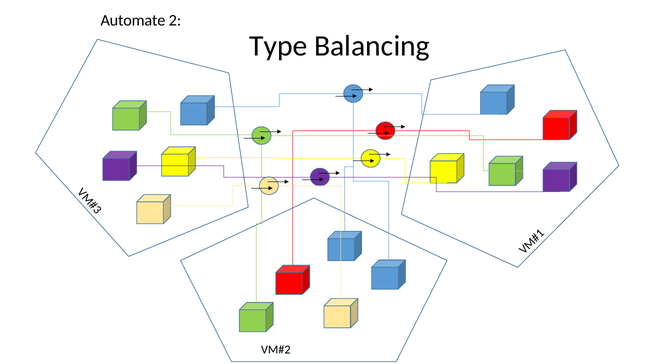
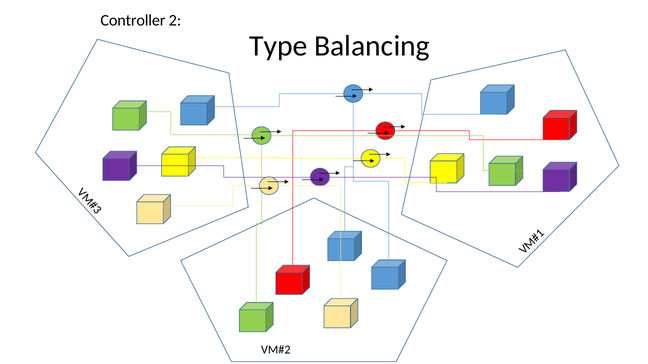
Automate: Automate -> Controller (133, 21)
